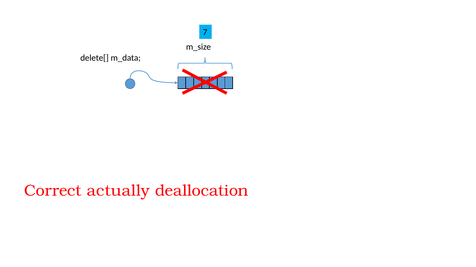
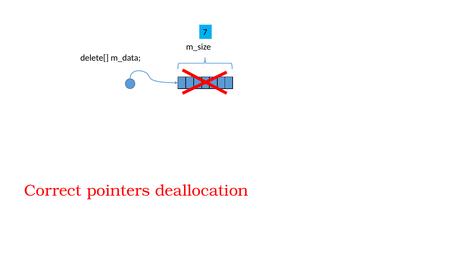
actually: actually -> pointers (118, 191)
